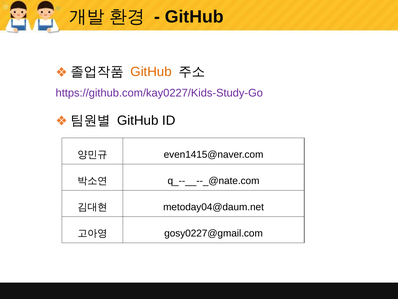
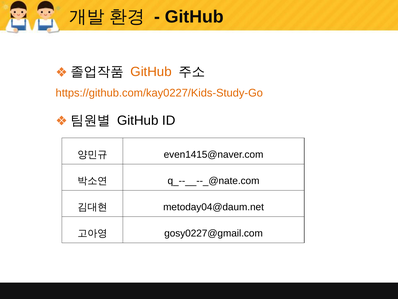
https://github.com/kay0227/Kids-Study-Go colour: purple -> orange (159, 93)
